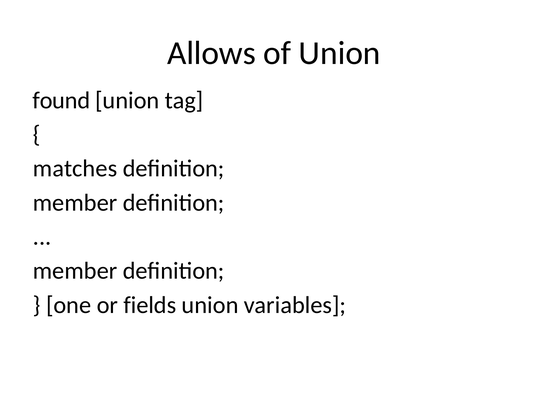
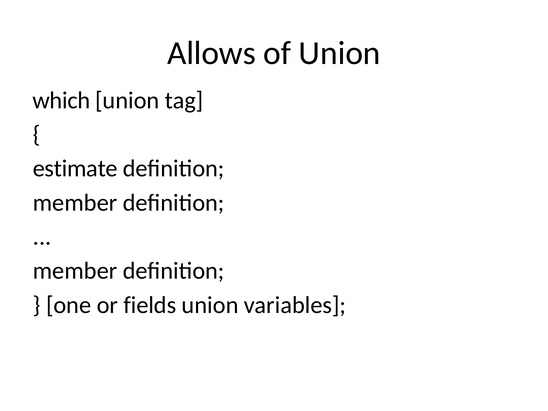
found: found -> which (61, 100)
matches: matches -> estimate (75, 169)
